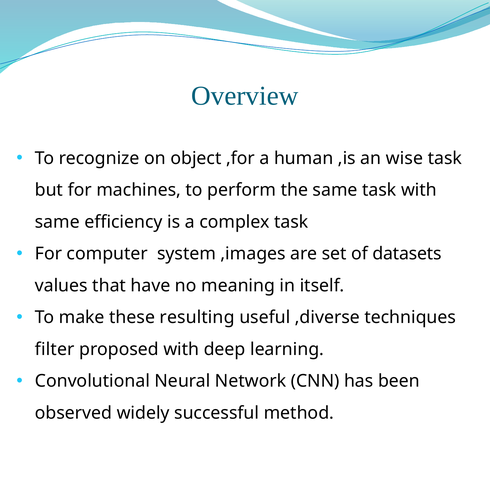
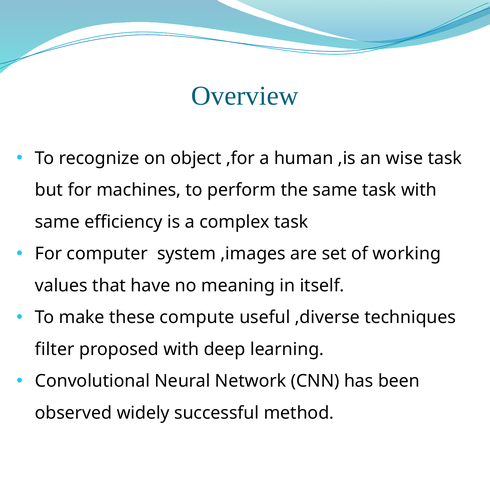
datasets: datasets -> working (407, 254)
resulting: resulting -> compute (197, 317)
